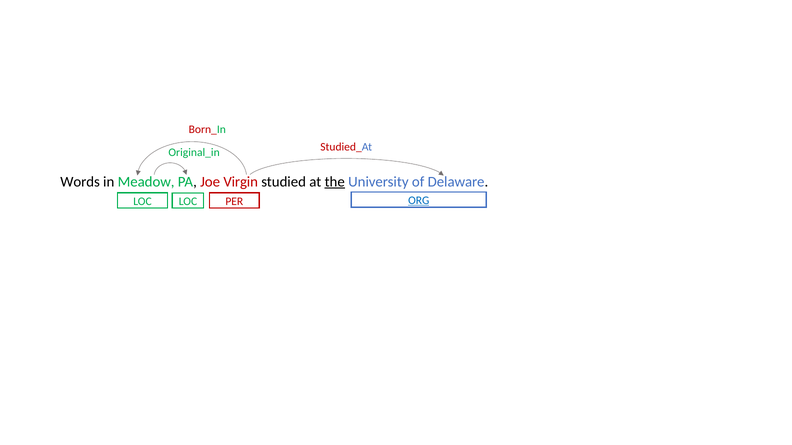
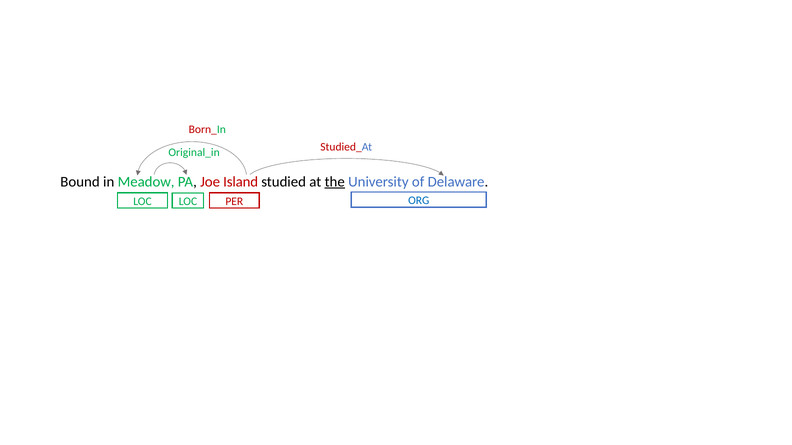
Words: Words -> Bound (80, 182)
Virgin: Virgin -> Island (241, 182)
ORG underline: present -> none (419, 201)
